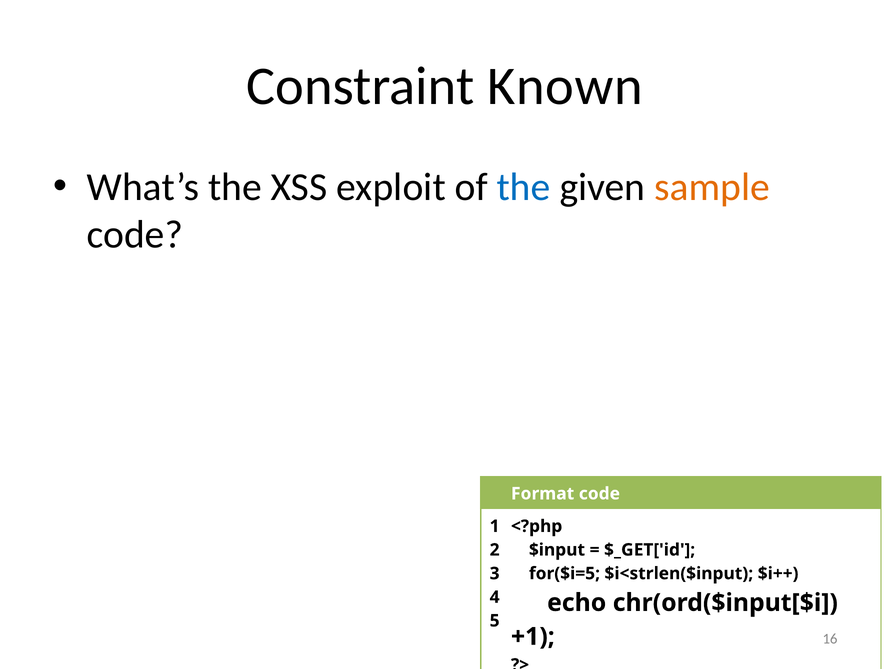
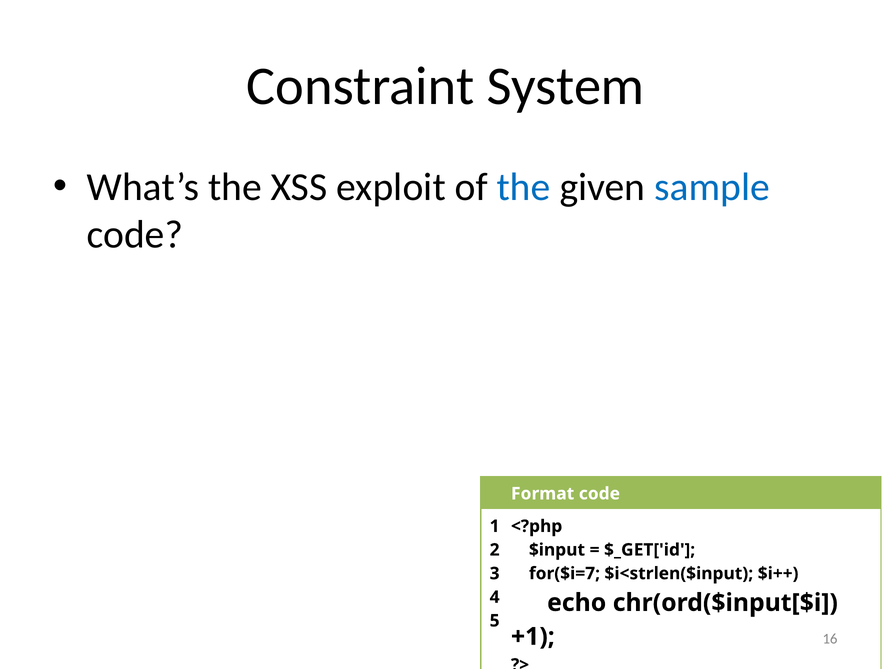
Known: Known -> System (565, 86)
sample colour: orange -> blue (712, 187)
for($i=5: for($i=5 -> for($i=7 (564, 573)
